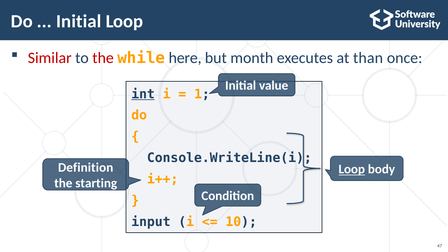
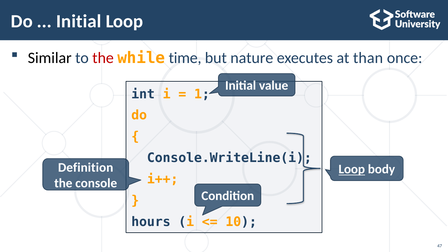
Similar colour: red -> black (50, 58)
here: here -> time (185, 58)
month: month -> nature (252, 58)
int underline: present -> none (143, 94)
starting: starting -> console (96, 183)
input: input -> hours (151, 222)
